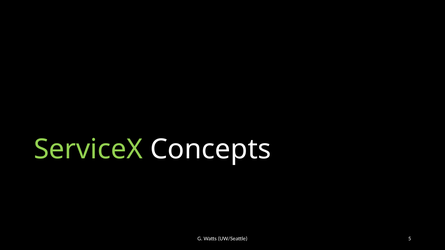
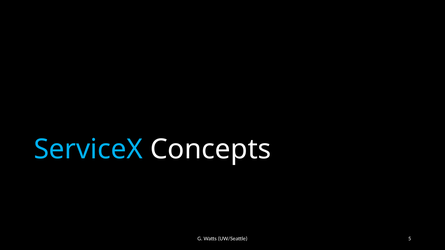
ServiceX colour: light green -> light blue (88, 150)
